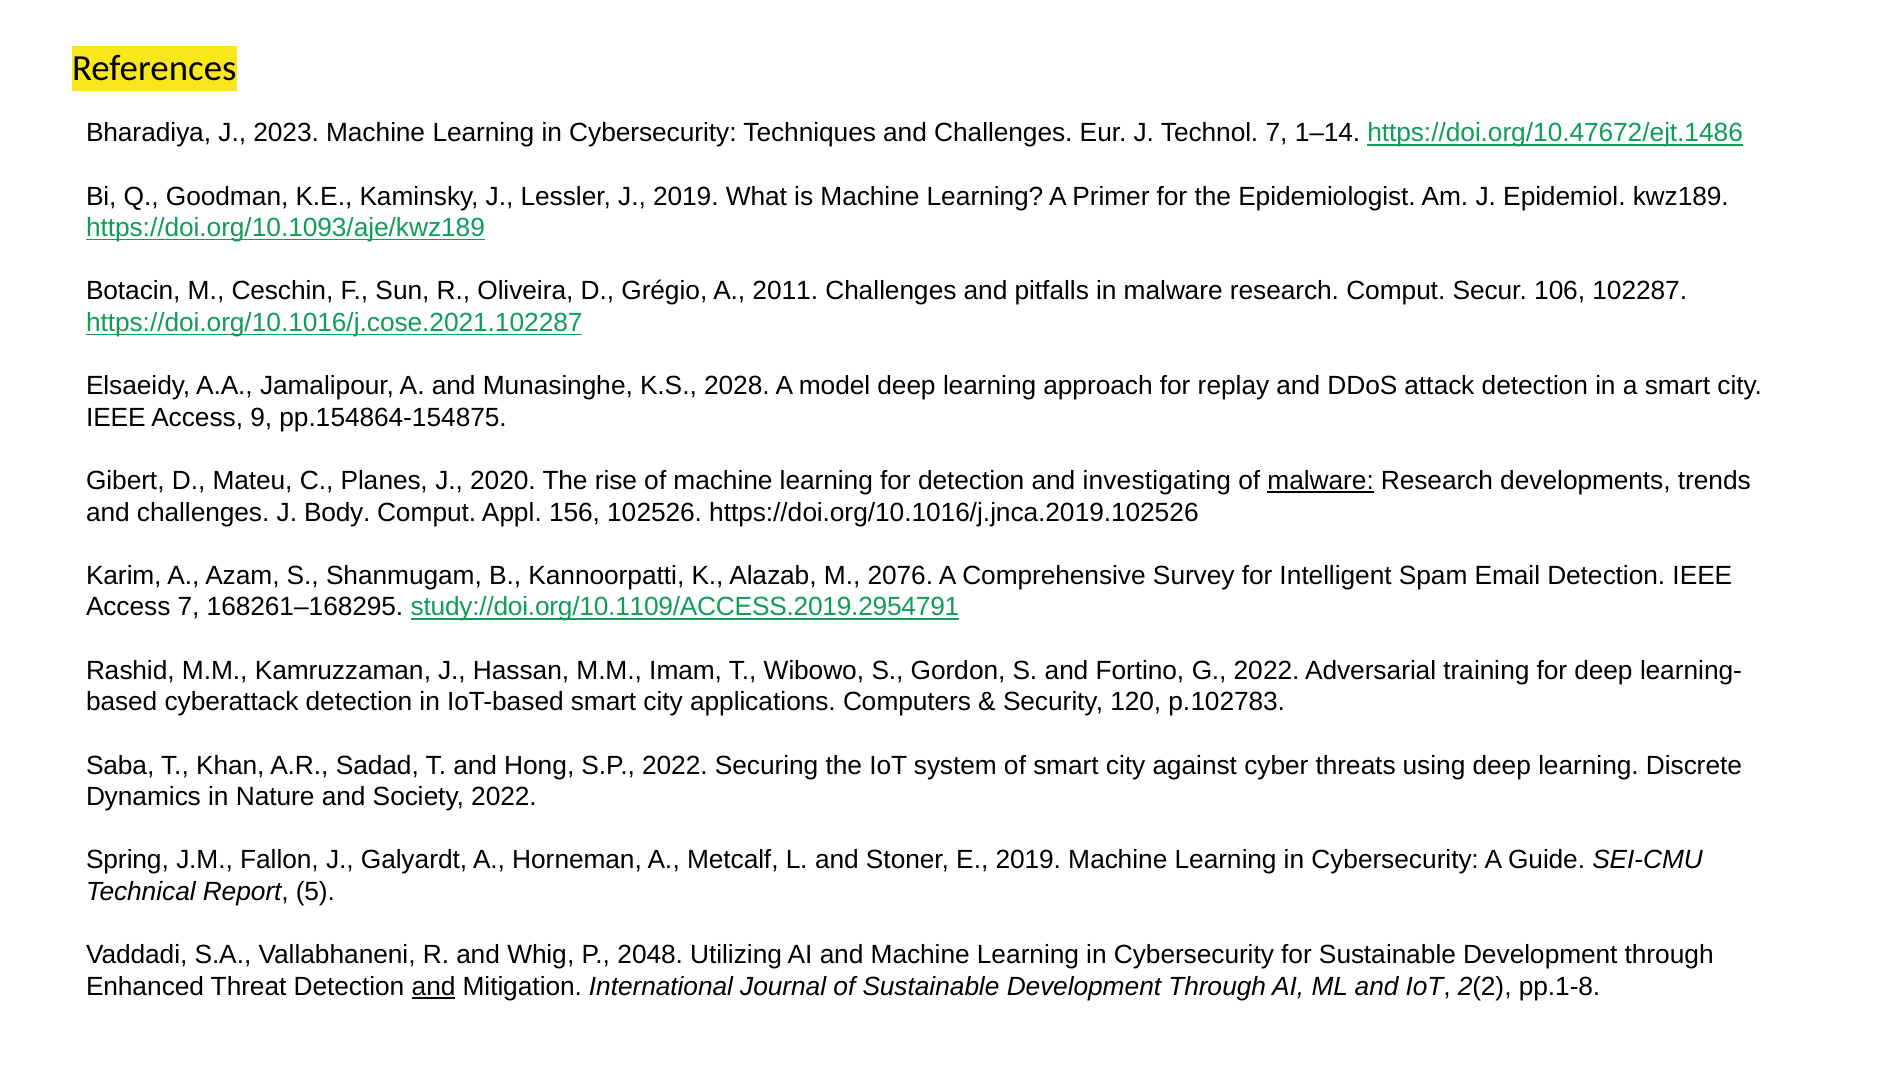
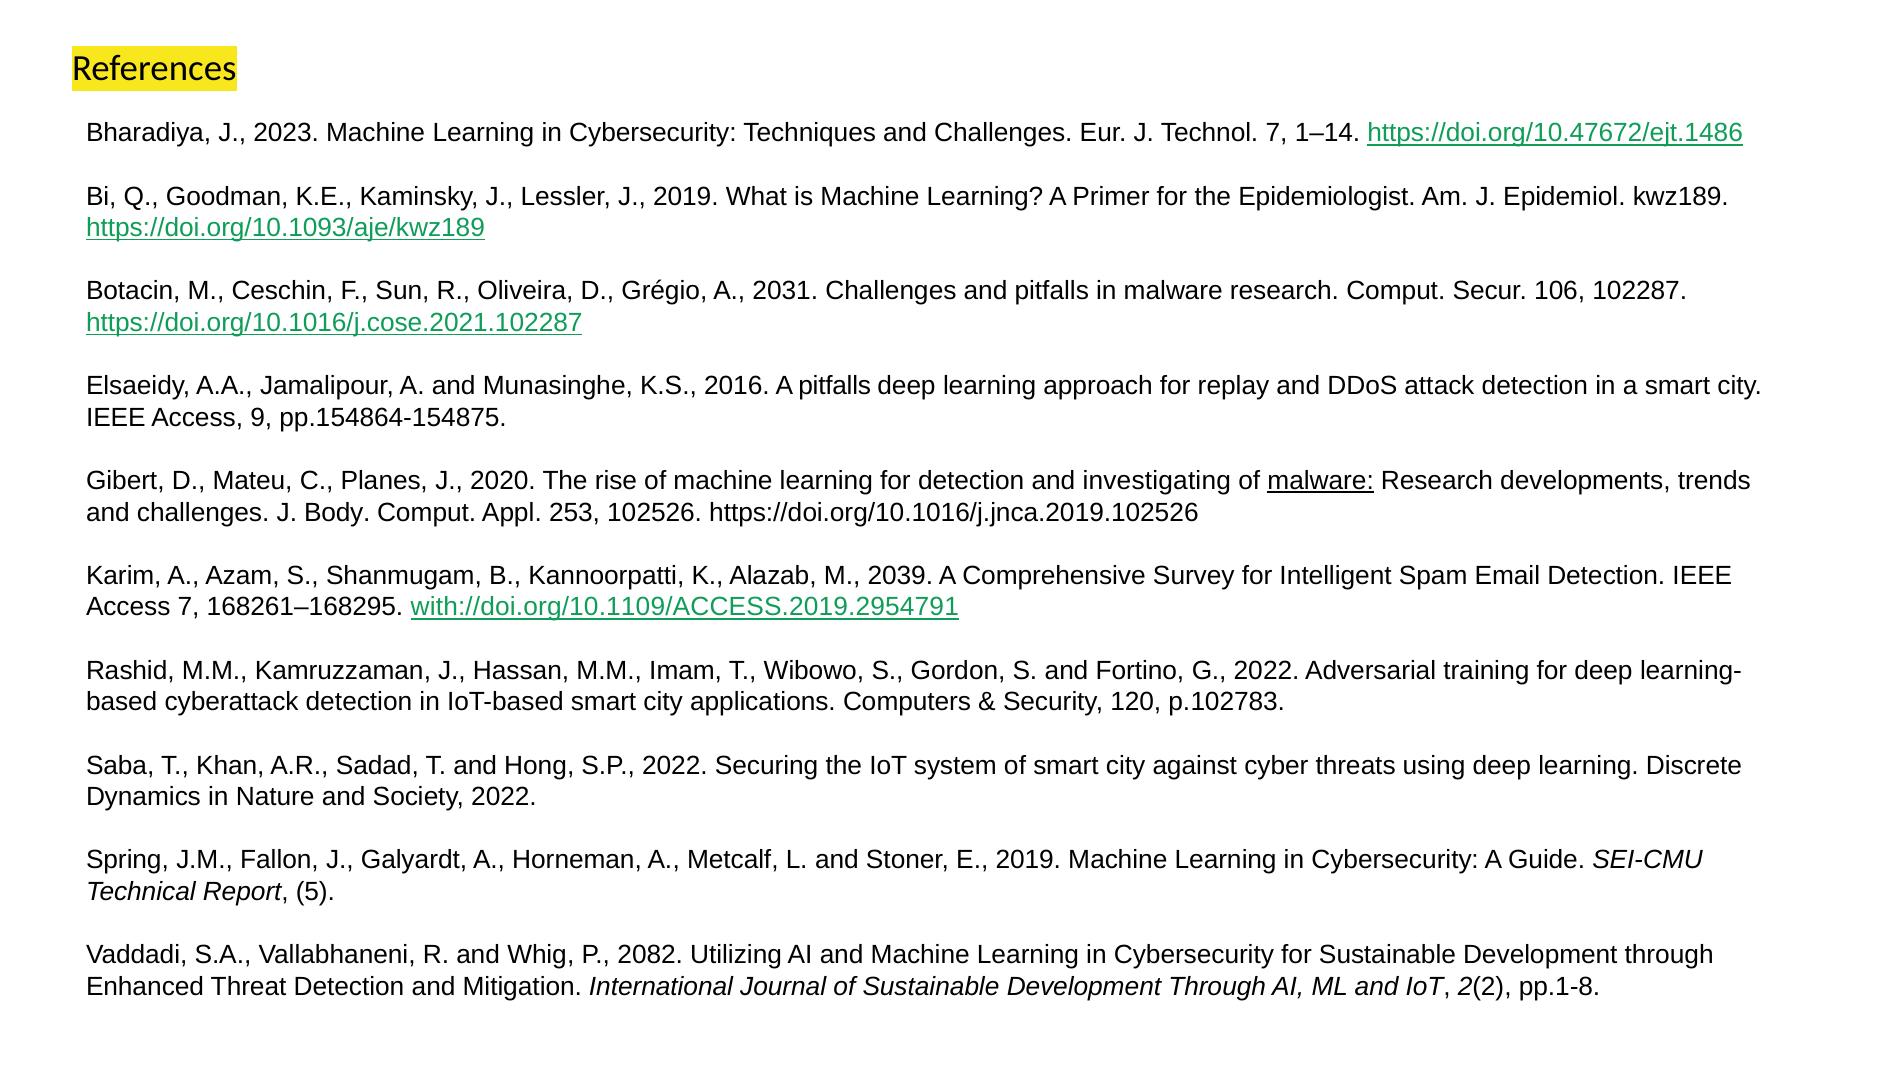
2011: 2011 -> 2031 (785, 291)
2028: 2028 -> 2016 (737, 386)
A model: model -> pitfalls (835, 386)
156: 156 -> 253 (575, 512)
2076: 2076 -> 2039 (900, 576)
study://doi.org/10.1109/ACCESS.2019.2954791: study://doi.org/10.1109/ACCESS.2019.2954791 -> with://doi.org/10.1109/ACCESS.2019.2954791 (685, 607)
2048: 2048 -> 2082 (650, 955)
and underline: present -> none (434, 986)
